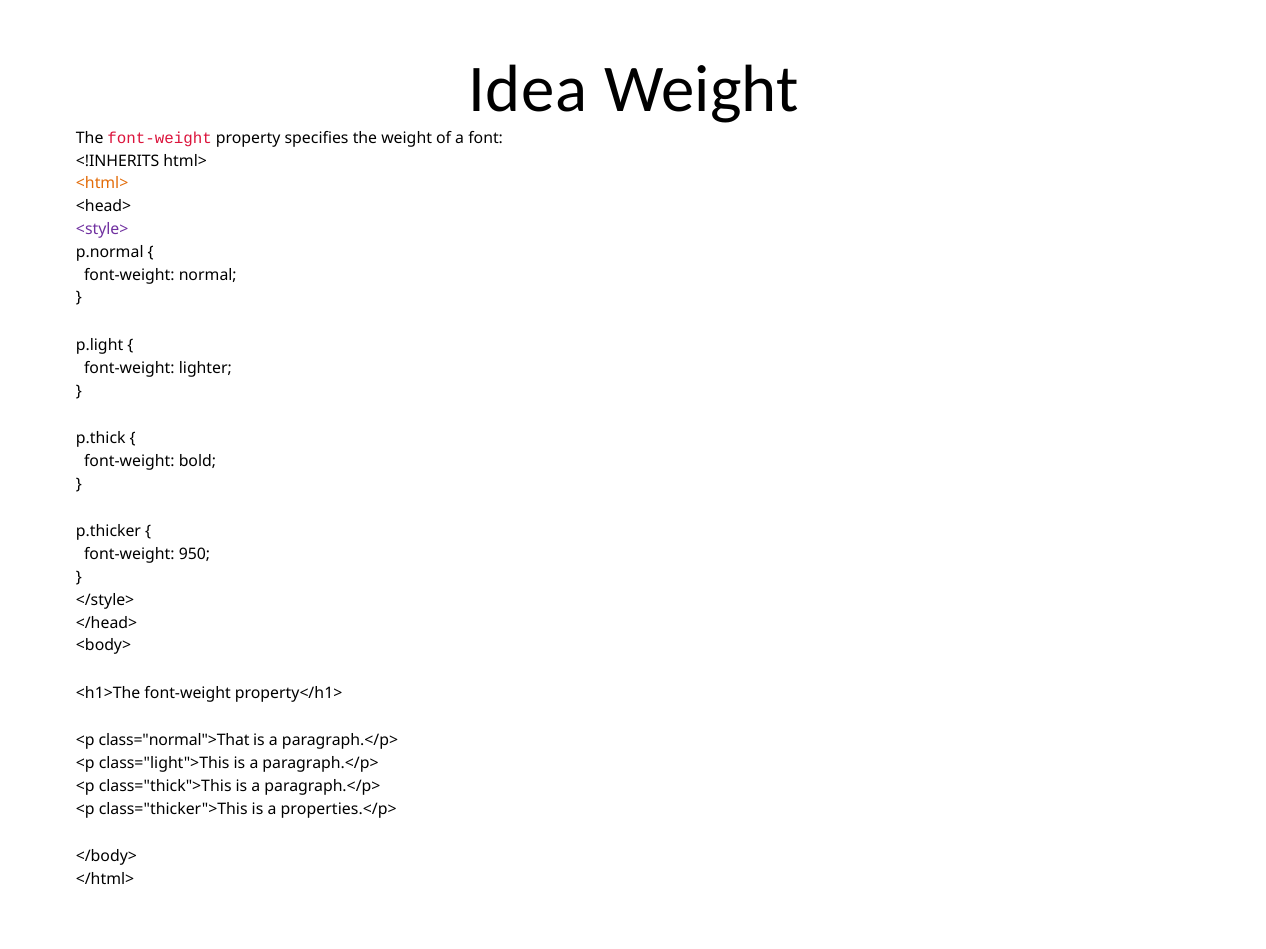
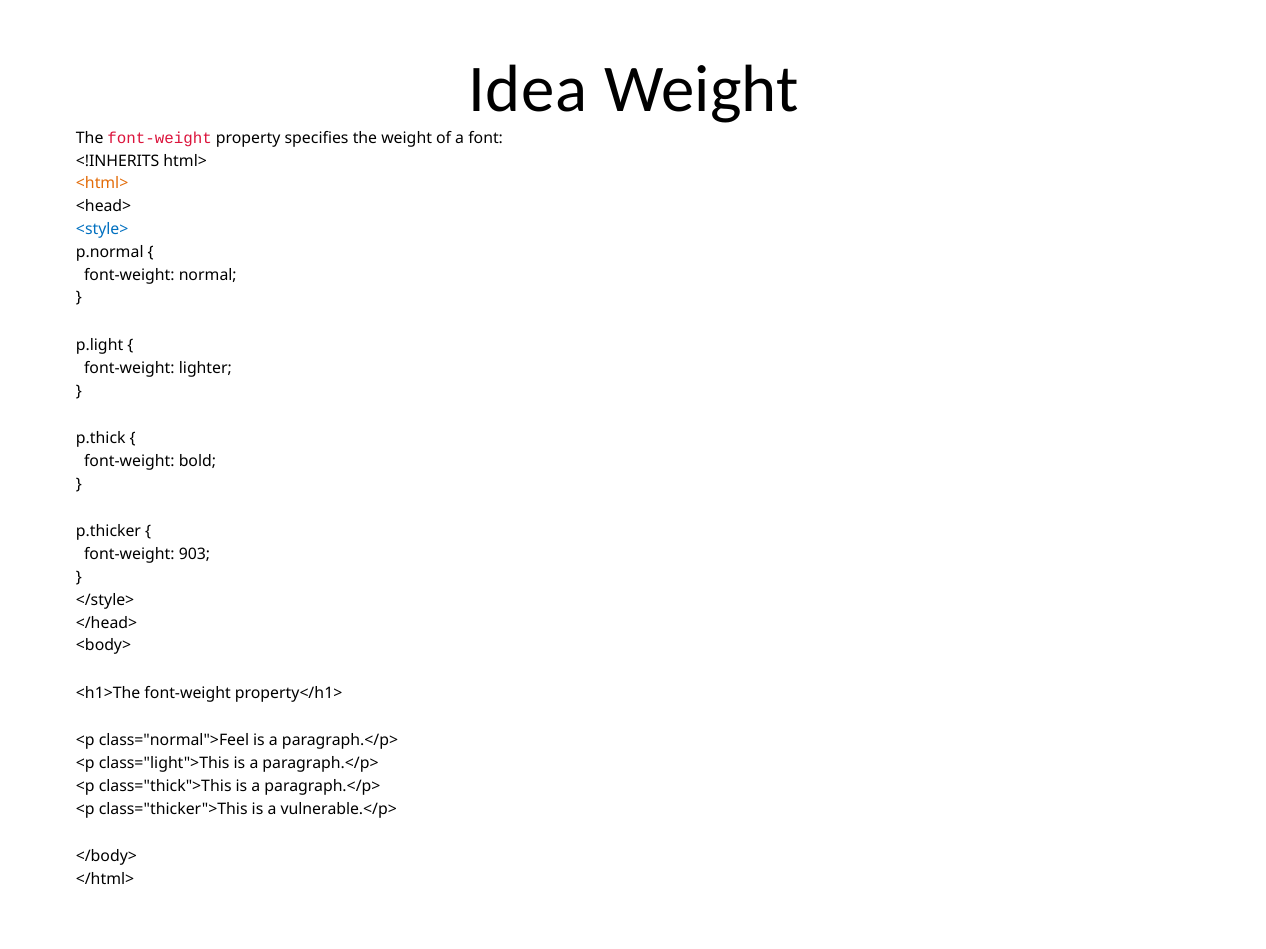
<style> colour: purple -> blue (102, 229)
950: 950 -> 903 (194, 555)
class="normal">That: class="normal">That -> class="normal">Feel (174, 741)
properties.</p>: properties.</p> -> vulnerable.</p> (339, 810)
